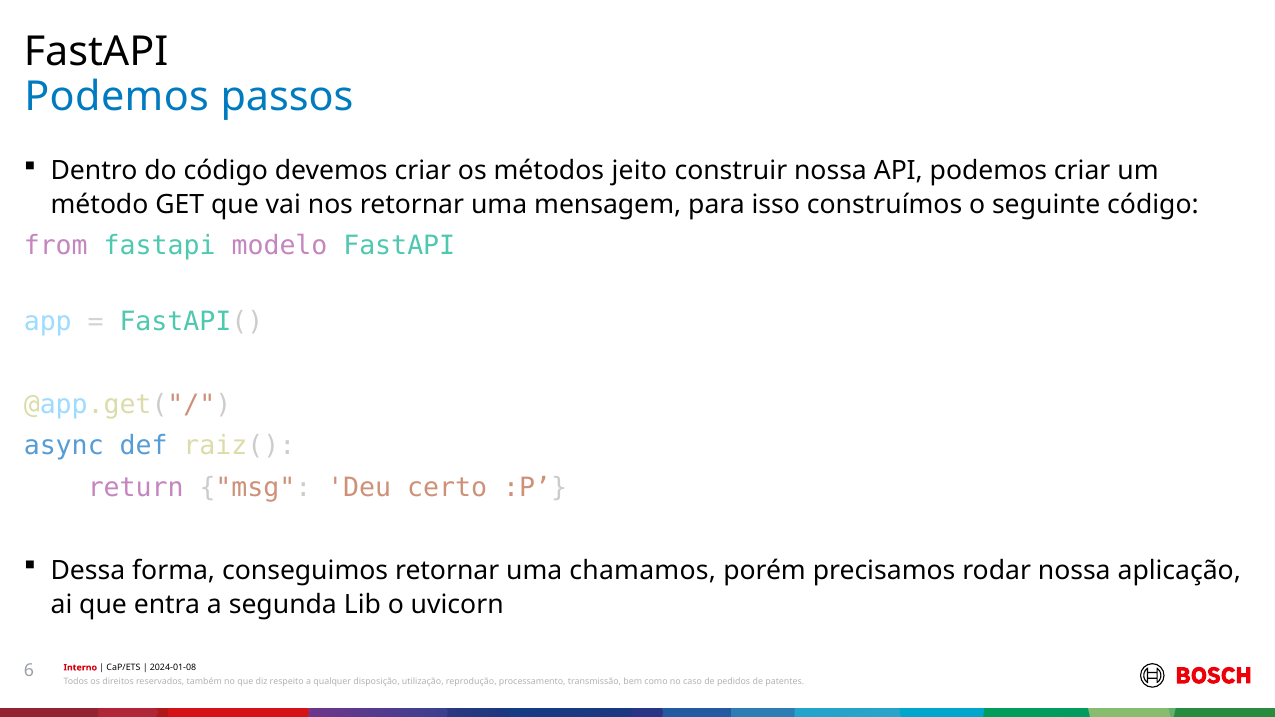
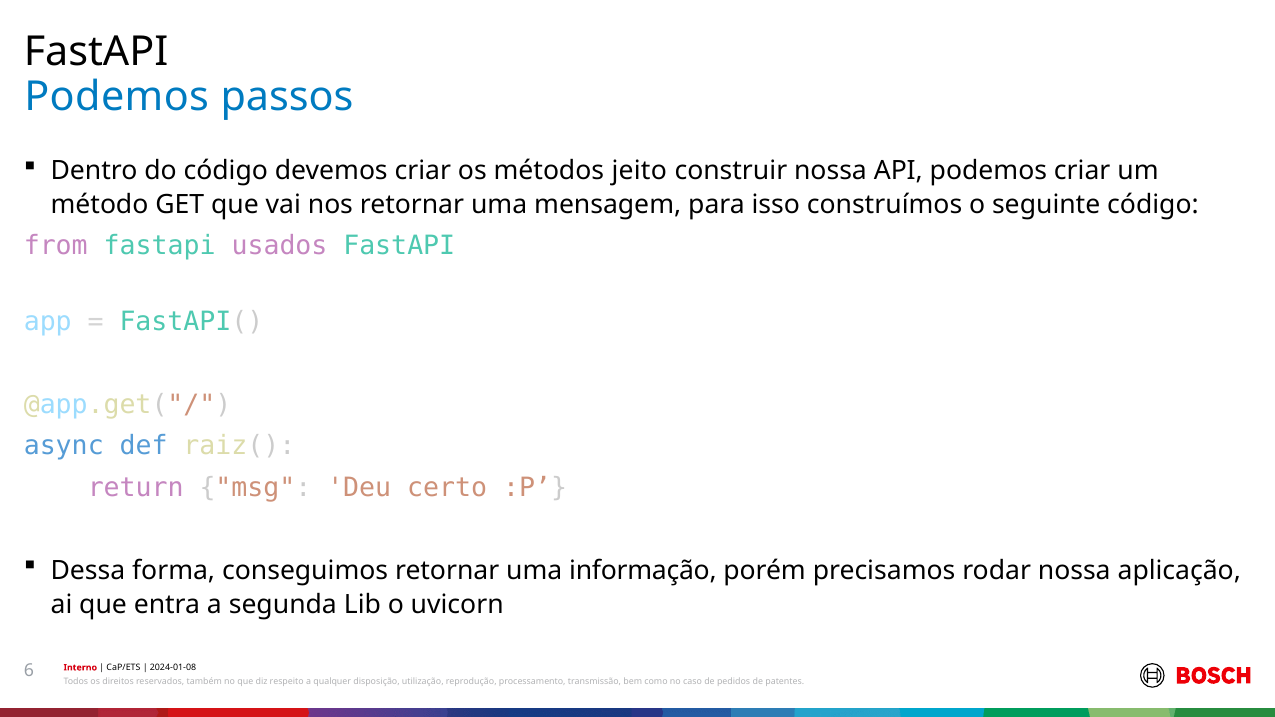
modelo: modelo -> usados (280, 246)
chamamos: chamamos -> informação (643, 571)
